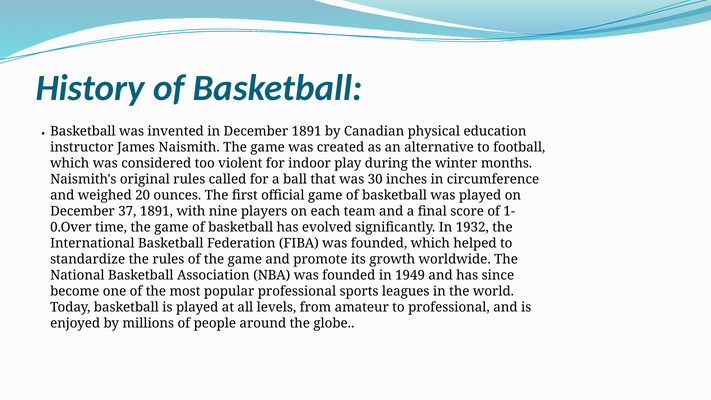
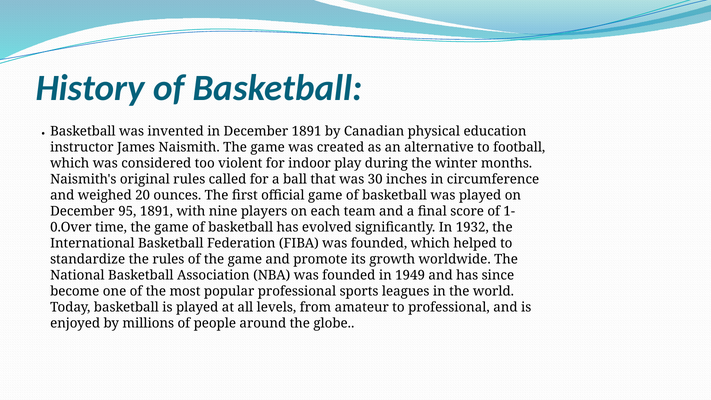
37: 37 -> 95 (127, 212)
